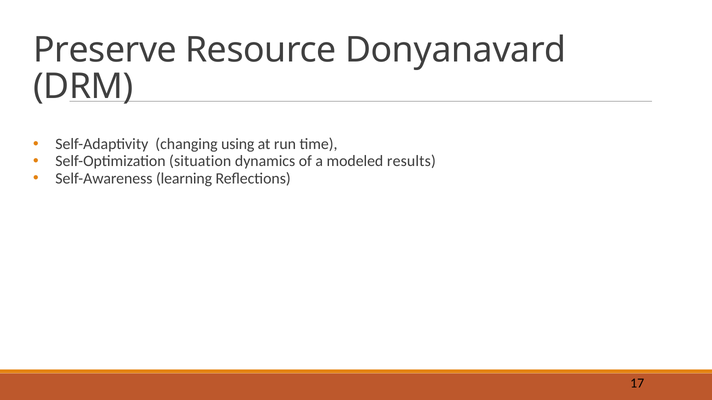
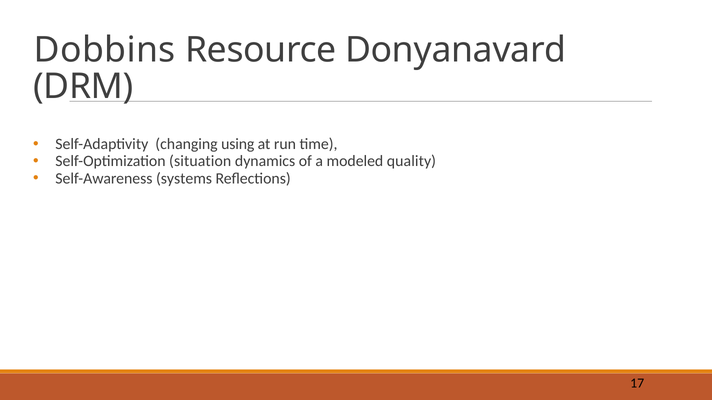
Preserve: Preserve -> Dobbins (105, 50)
results: results -> quality (411, 161)
learning: learning -> systems (184, 179)
